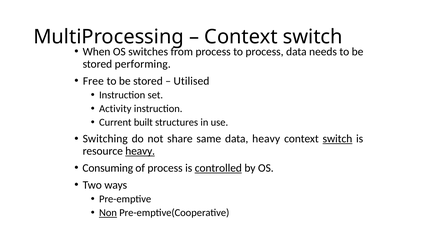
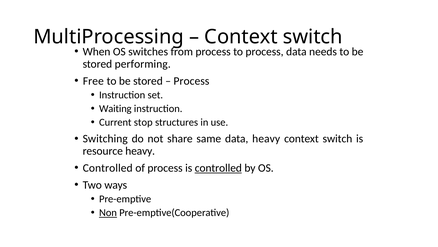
Utilised: Utilised -> Process (191, 81)
Activity: Activity -> Waiting (115, 108)
built: built -> stop (143, 122)
switch underline: present -> none (337, 138)
heavy underline: present -> none (140, 151)
Consuming: Consuming -> Controlled (108, 168)
